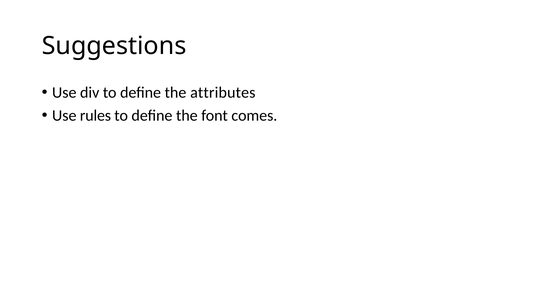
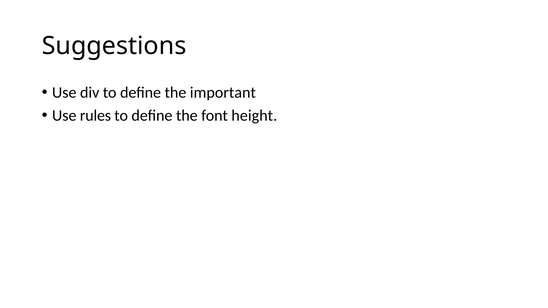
attributes: attributes -> important (223, 93)
comes: comes -> height (254, 116)
